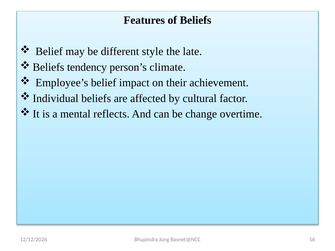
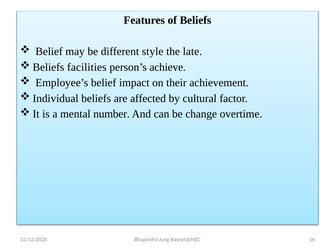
tendency: tendency -> facilities (87, 67)
climate: climate -> achieve (168, 67)
reflects: reflects -> number (112, 114)
